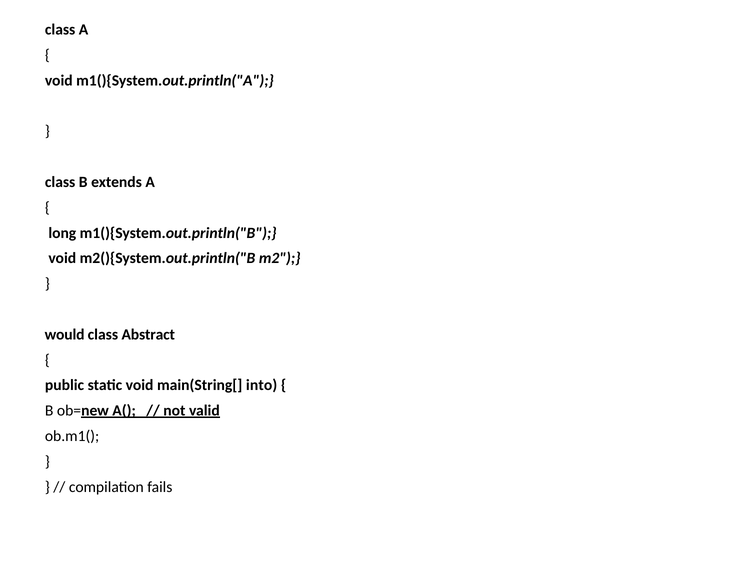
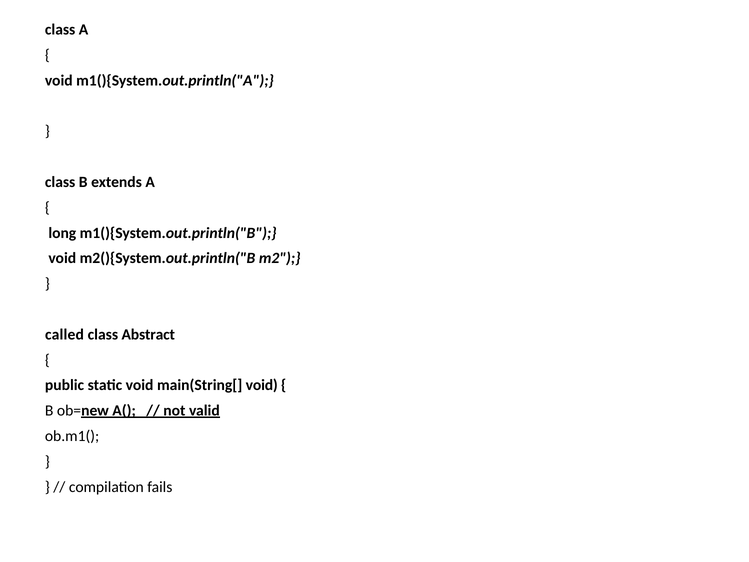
would: would -> called (64, 334)
main(String[ into: into -> void (262, 385)
